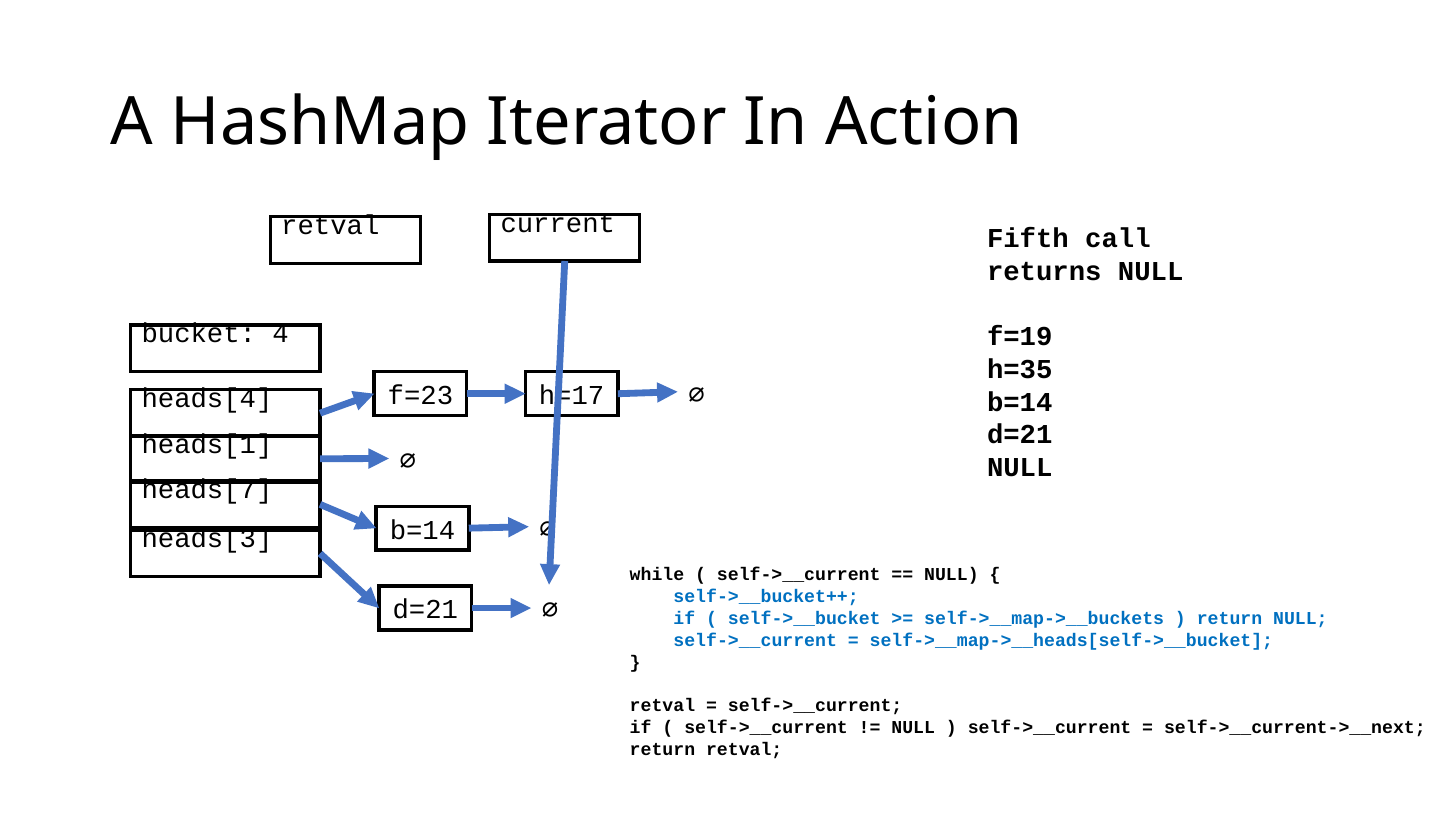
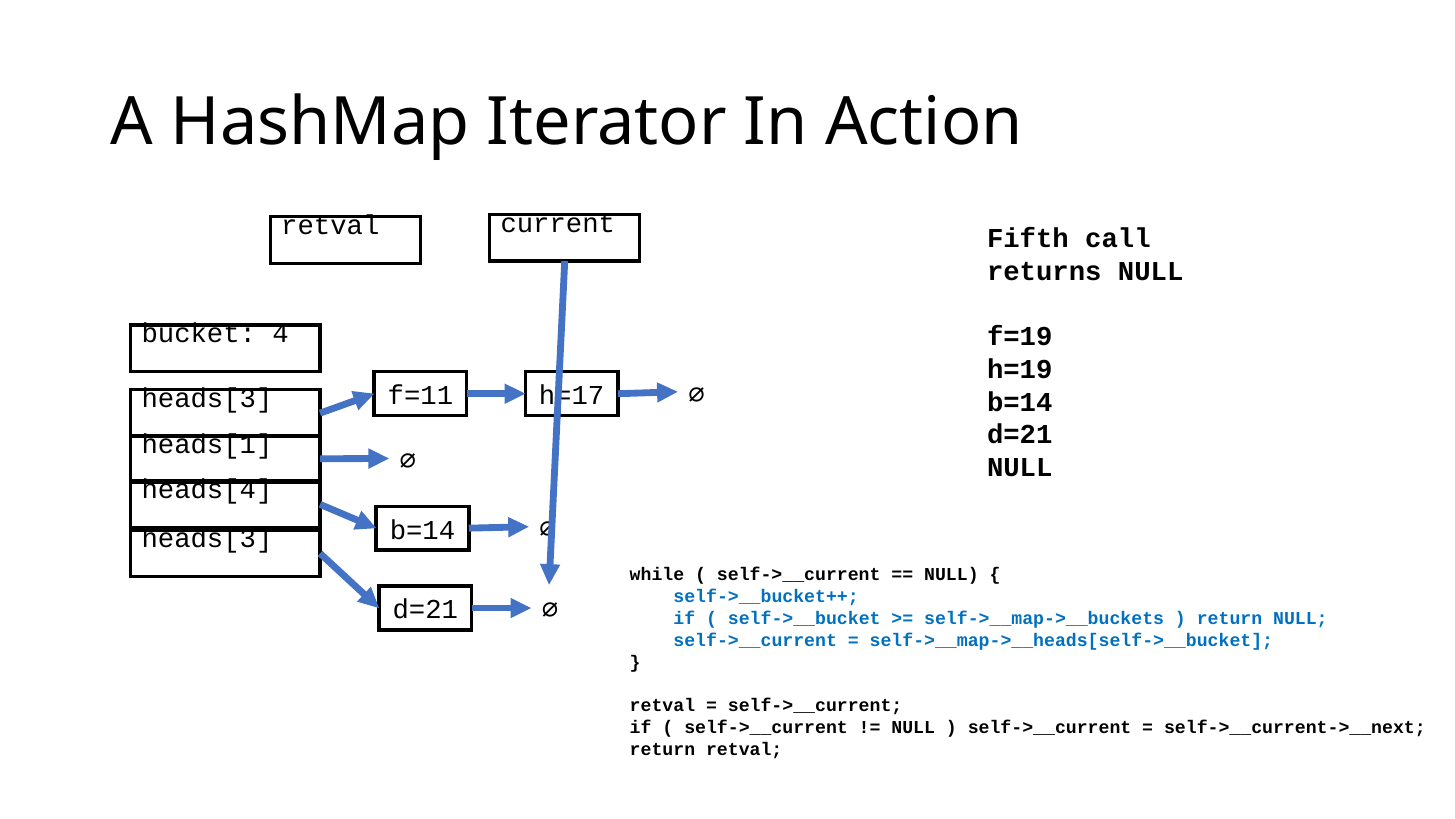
h=35: h=35 -> h=19 (1020, 369)
f=23: f=23 -> f=11 (420, 395)
heads[4: heads[4 -> heads[3 (207, 398)
heads[7: heads[7 -> heads[4 (207, 490)
